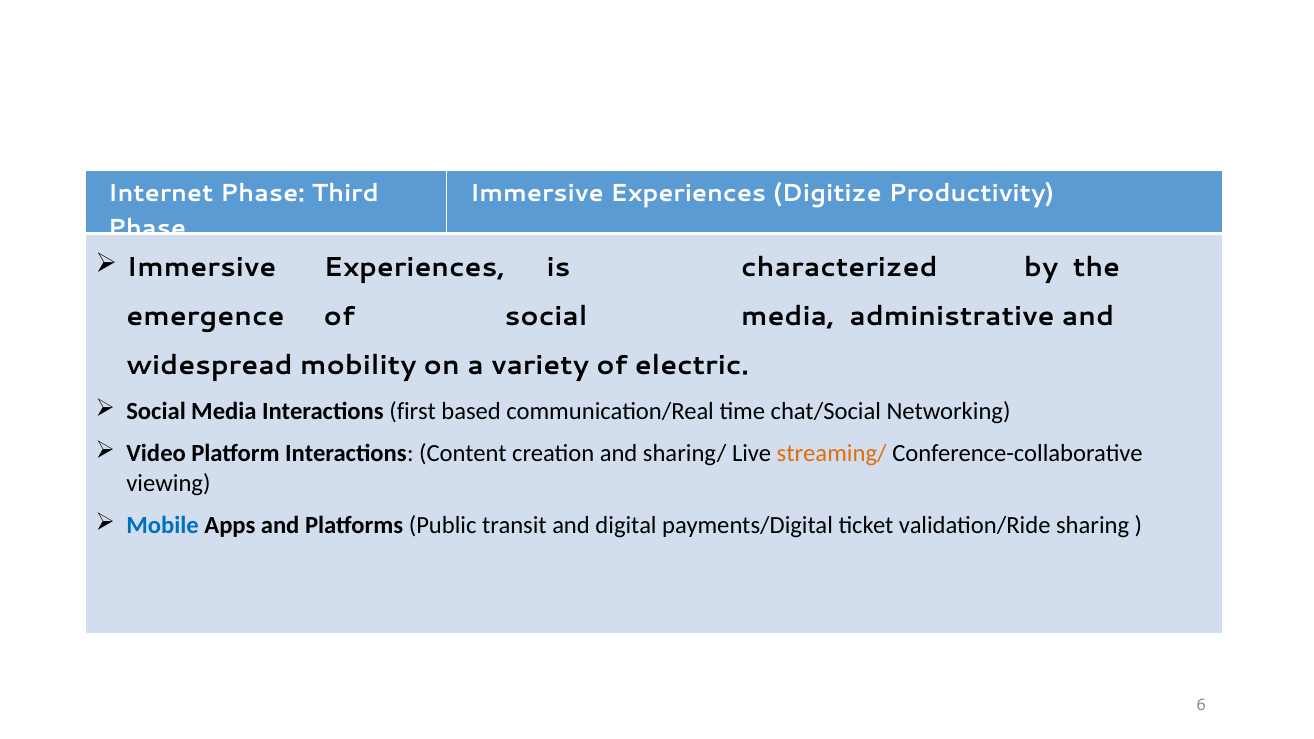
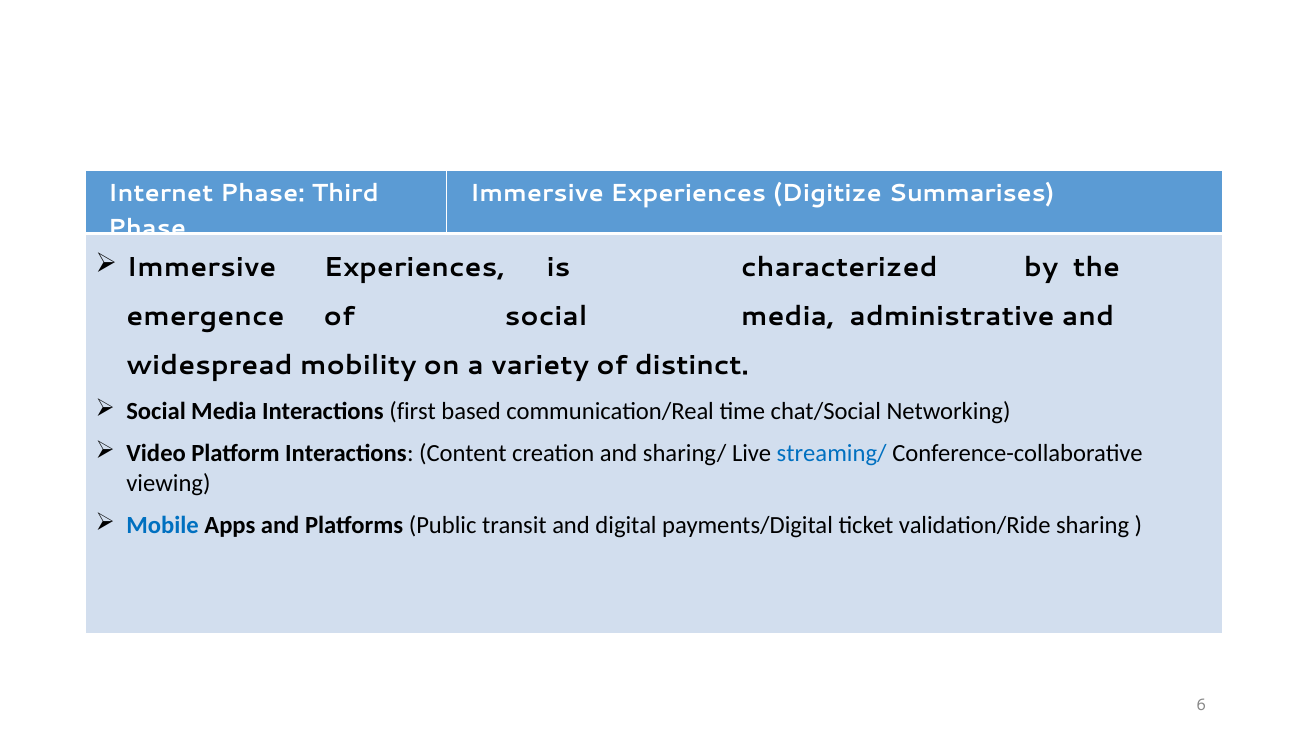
Productivity: Productivity -> Summarises (972, 193)
electric: electric -> distinct (692, 366)
streaming/ colour: orange -> blue (832, 453)
